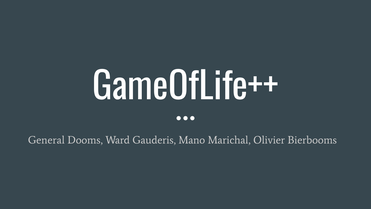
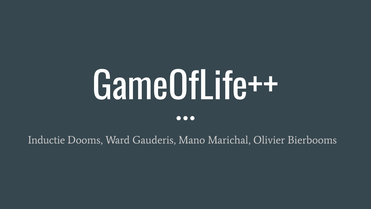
General: General -> Inductie (46, 140)
